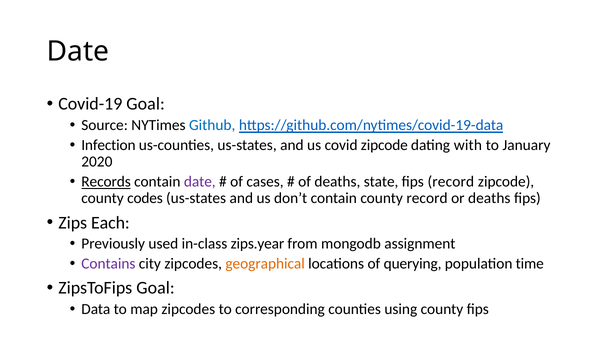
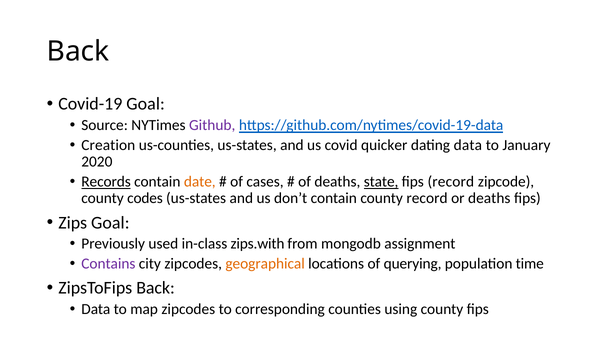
Date: Date -> Back (78, 52)
Github colour: blue -> purple (212, 125)
Infection: Infection -> Creation (108, 145)
covid zipcode: zipcode -> quicker (384, 145)
dating with: with -> data (468, 145)
date colour: purple -> orange (200, 181)
state underline: none -> present (381, 181)
Zips Each: Each -> Goal (110, 222)
zips.year: zips.year -> zips.with (257, 243)
ZipsToFips Goal: Goal -> Back (156, 288)
